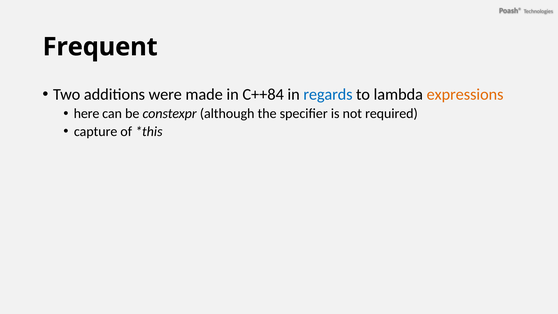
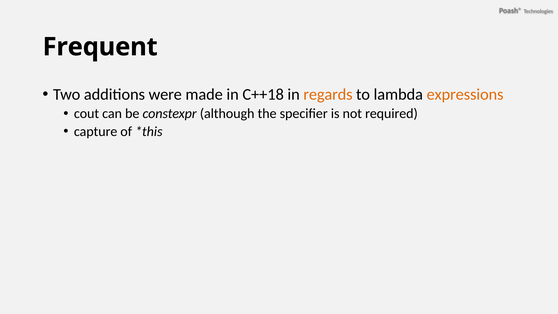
C++84: C++84 -> C++18 (263, 94)
regards colour: blue -> orange (328, 94)
here: here -> cout (87, 114)
